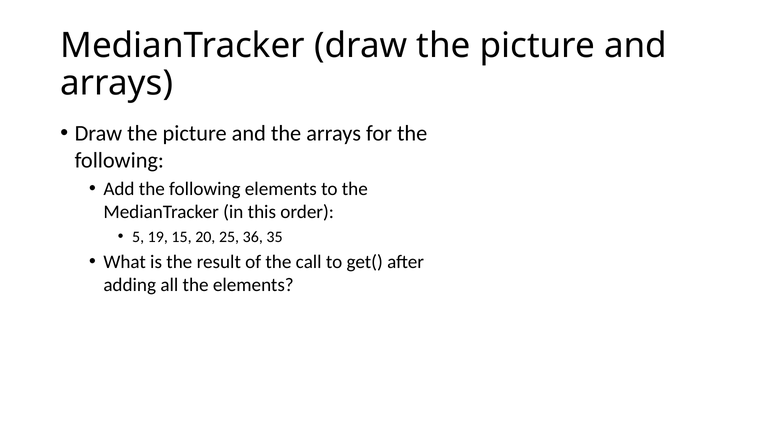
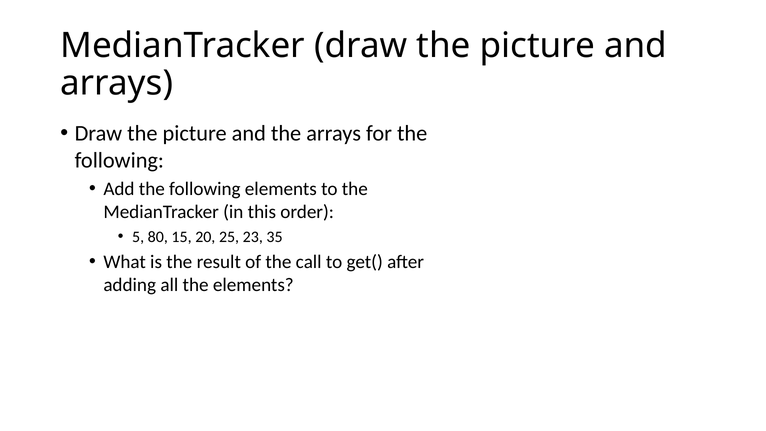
19: 19 -> 80 (158, 237)
36: 36 -> 23 (253, 237)
